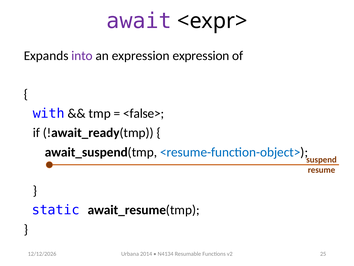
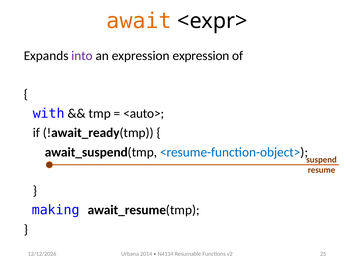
await colour: purple -> orange (139, 21)
<false>: <false> -> <auto> (144, 113)
static: static -> making (56, 210)
